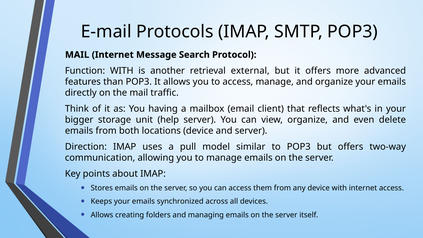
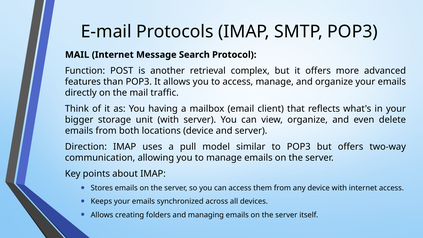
Function WITH: WITH -> POST (122, 71)
external: external -> complex (250, 71)
unit help: help -> with (168, 120)
